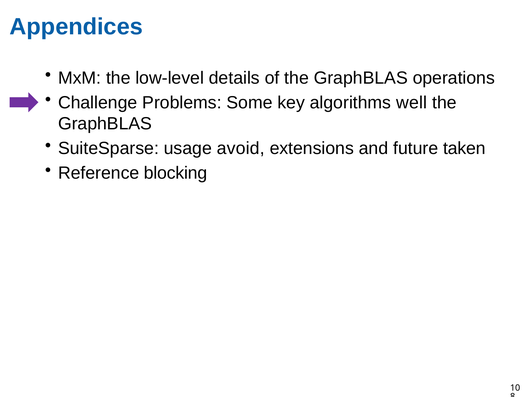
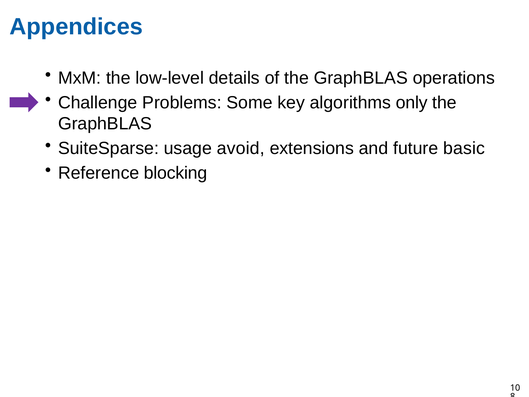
well: well -> only (412, 103)
taken: taken -> basic (464, 148)
